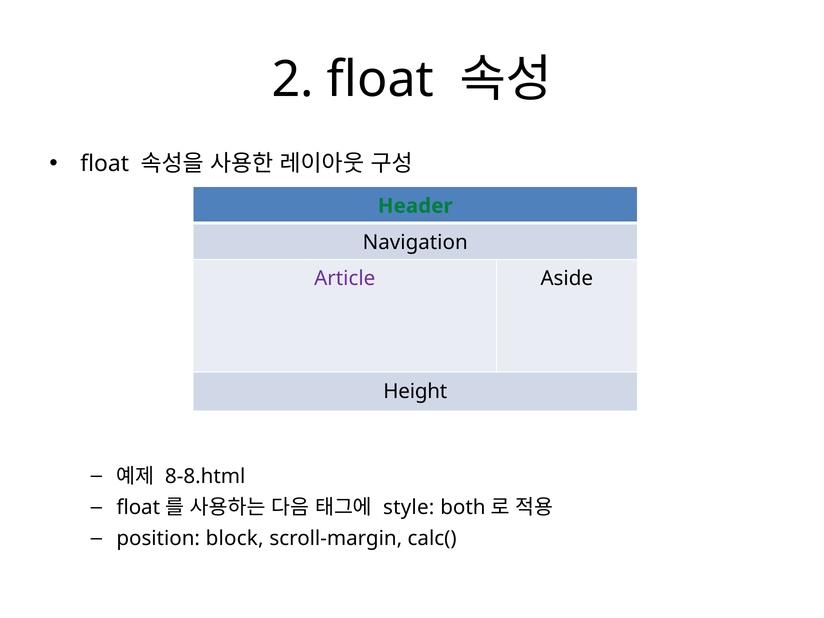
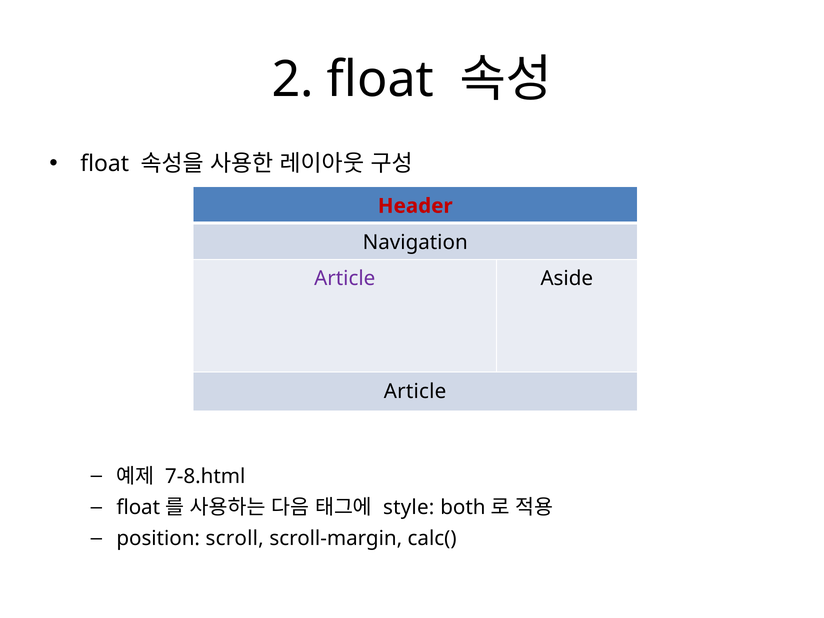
Header colour: green -> red (415, 206)
Height: Height -> Article (415, 391)
8-8.html: 8-8.html -> 7-8.html (205, 476)
block: block -> scroll (235, 539)
